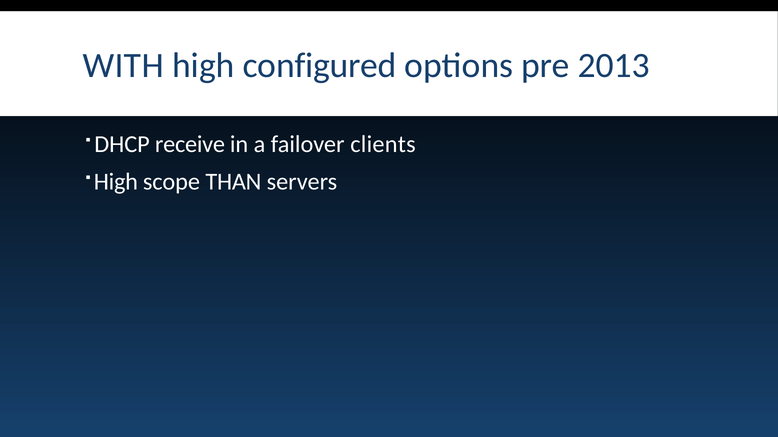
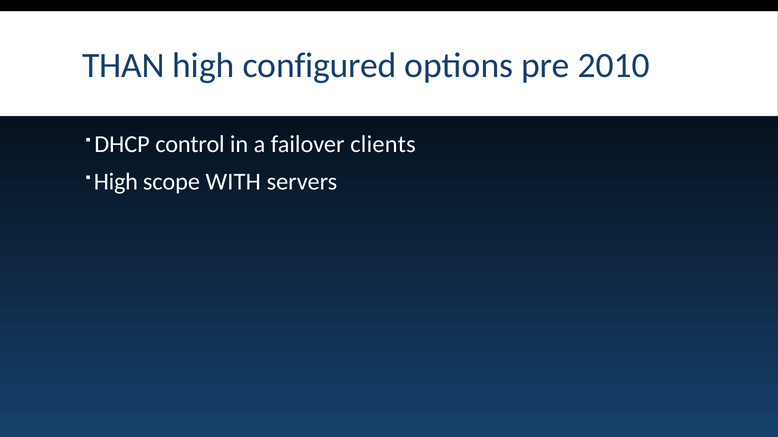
WITH: WITH -> THAN (124, 65)
2013: 2013 -> 2010 (614, 65)
receive: receive -> control (190, 144)
THAN: THAN -> WITH (233, 182)
